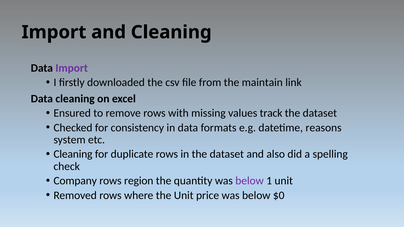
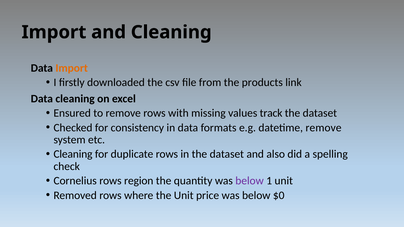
Import colour: purple -> orange (72, 68)
maintain: maintain -> products (262, 82)
datetime reasons: reasons -> remove (324, 128)
Company: Company -> Cornelius (75, 181)
